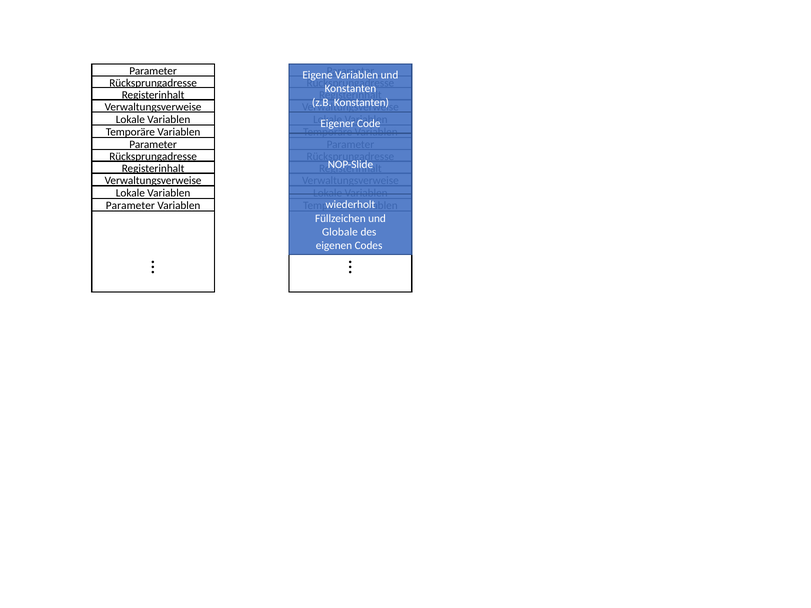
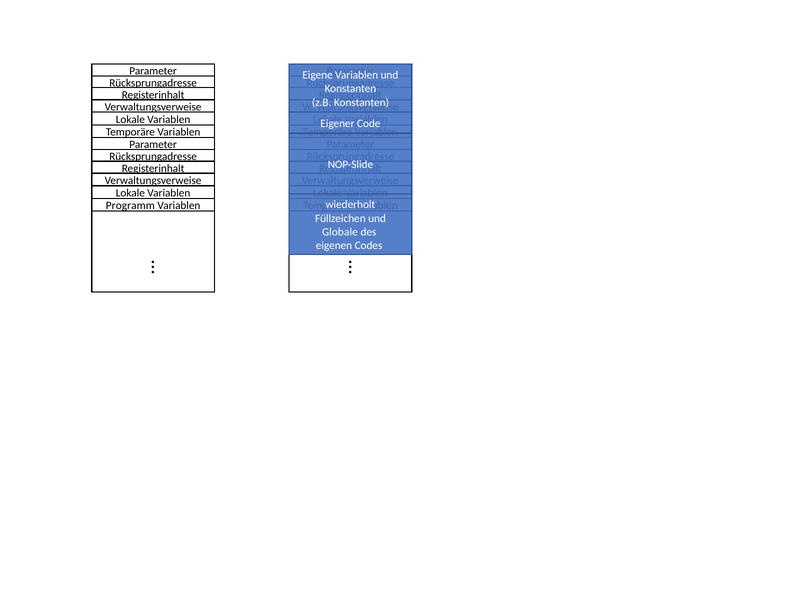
Parameter: Parameter -> Programm (130, 206)
